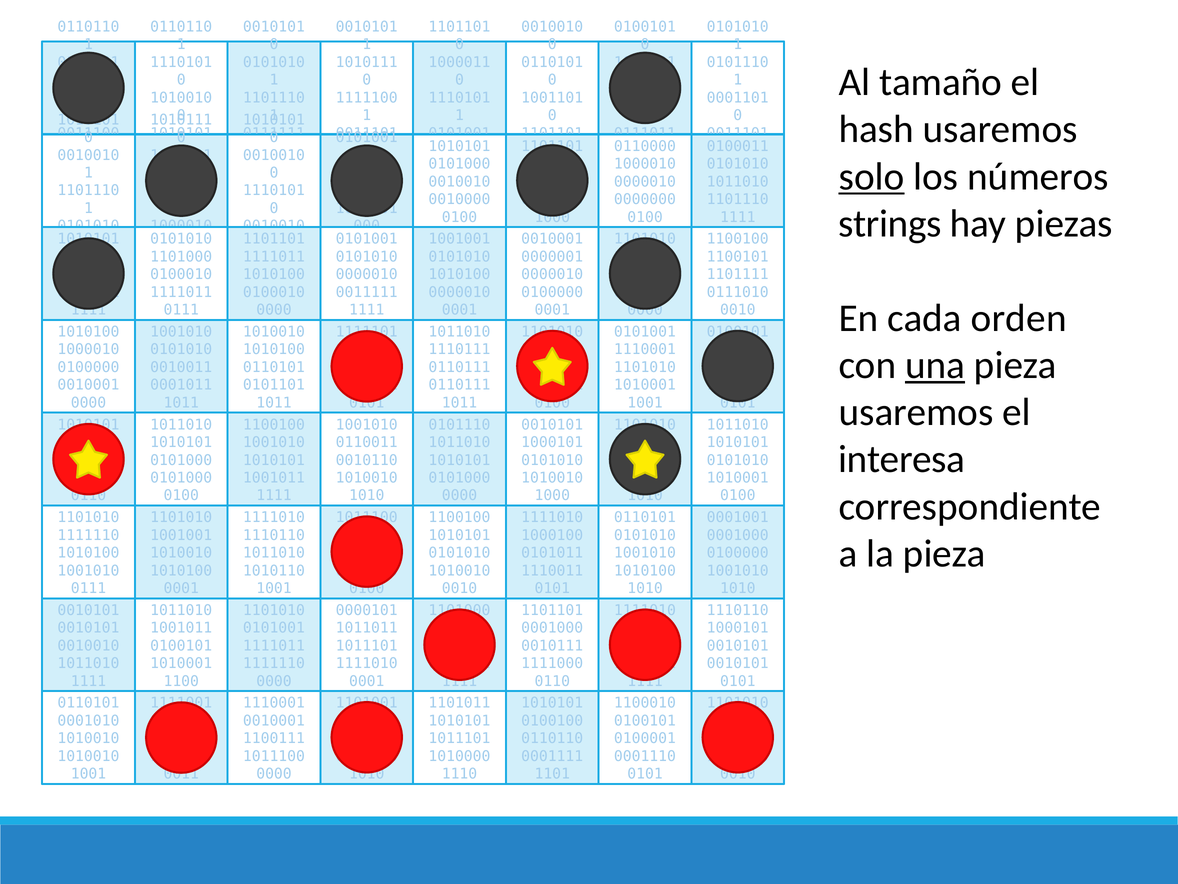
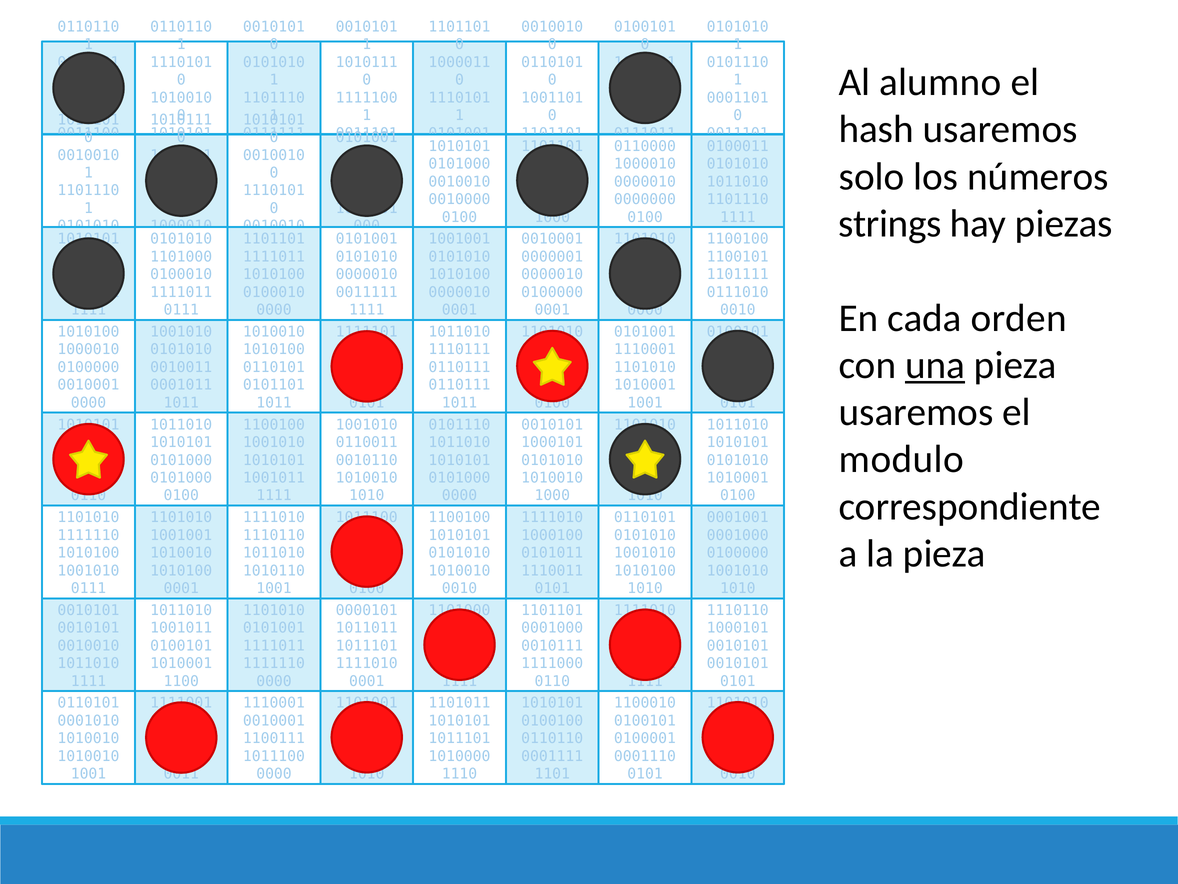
tamaño: tamaño -> alumno (940, 82)
solo underline: present -> none (872, 177)
interesa: interesa -> modulo (901, 459)
